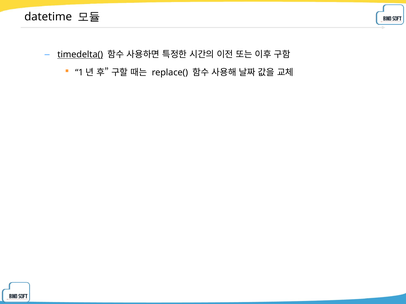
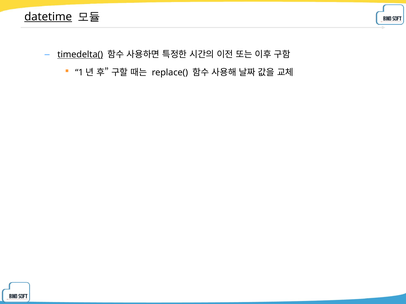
datetime underline: none -> present (48, 17)
